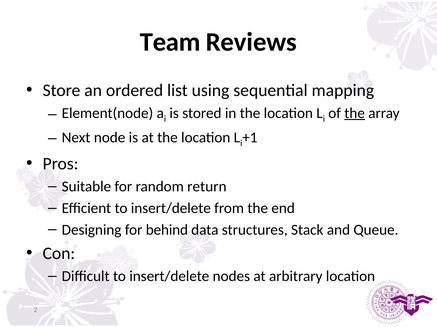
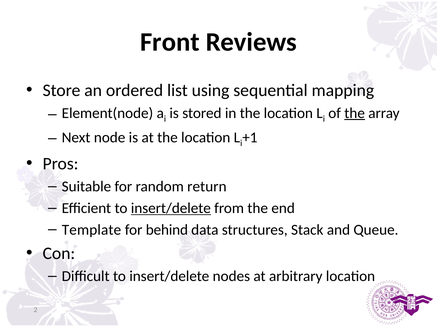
Team: Team -> Front (170, 42)
insert/delete underline: none -> present (171, 209)
Designing: Designing -> Template (91, 230)
